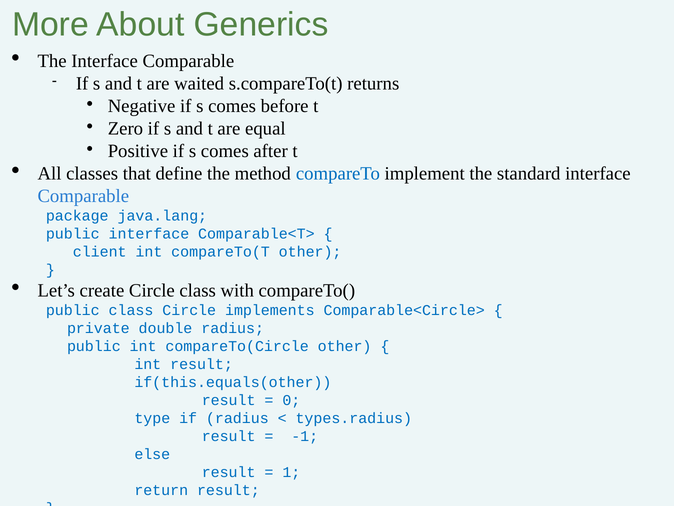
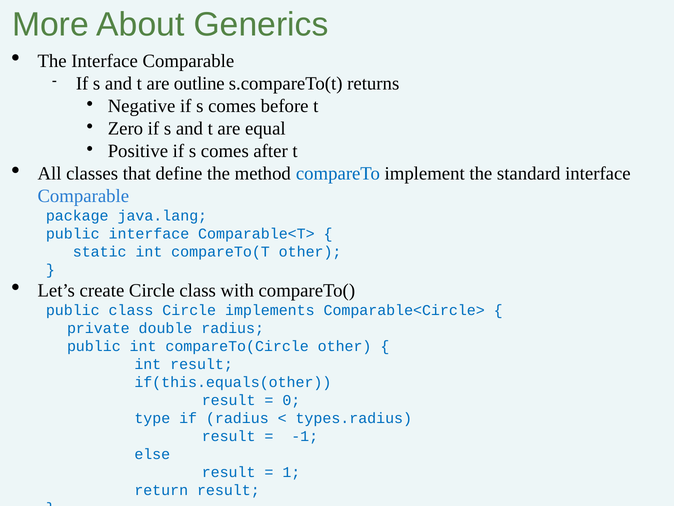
waited: waited -> outline (199, 83)
client: client -> static (100, 252)
